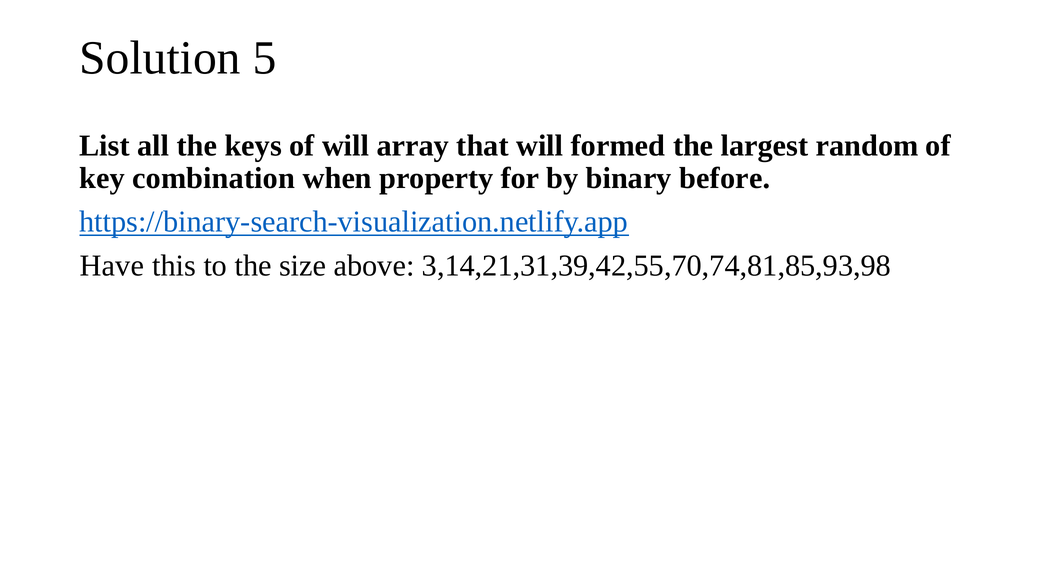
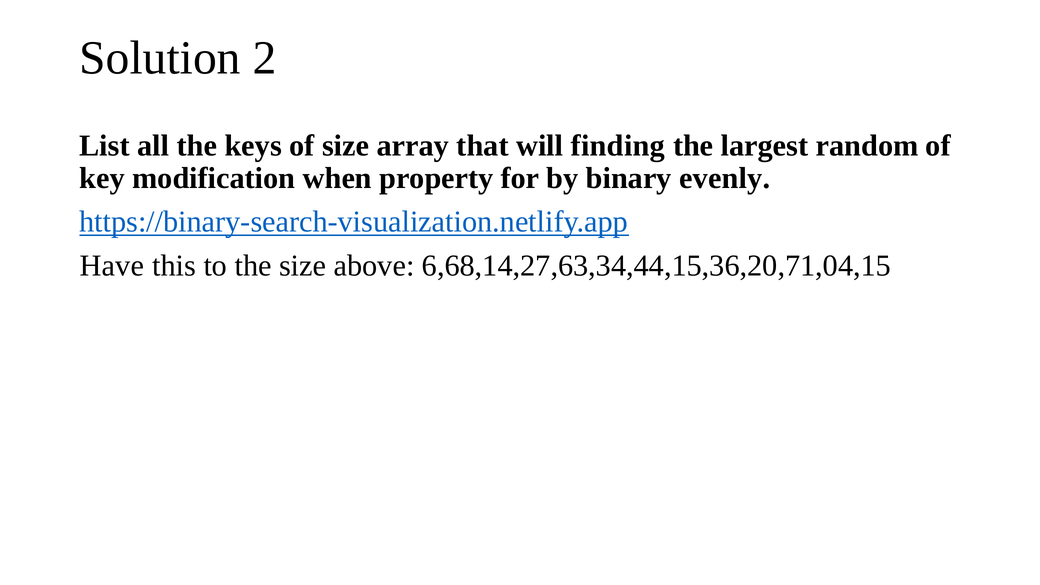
5: 5 -> 2 (264, 58)
of will: will -> size (346, 146)
formed: formed -> finding (618, 146)
combination: combination -> modification (214, 178)
before: before -> evenly (725, 178)
3,14,21,31,39,42,55,70,74,81,85,93,98: 3,14,21,31,39,42,55,70,74,81,85,93,98 -> 6,68,14,27,63,34,44,15,36,20,71,04,15 (657, 266)
